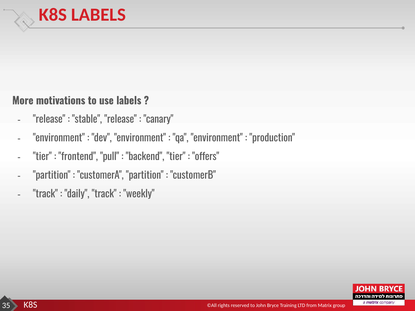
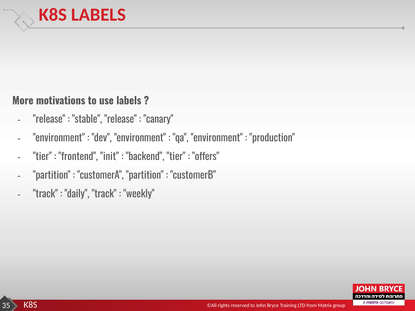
pull: pull -> init (110, 157)
